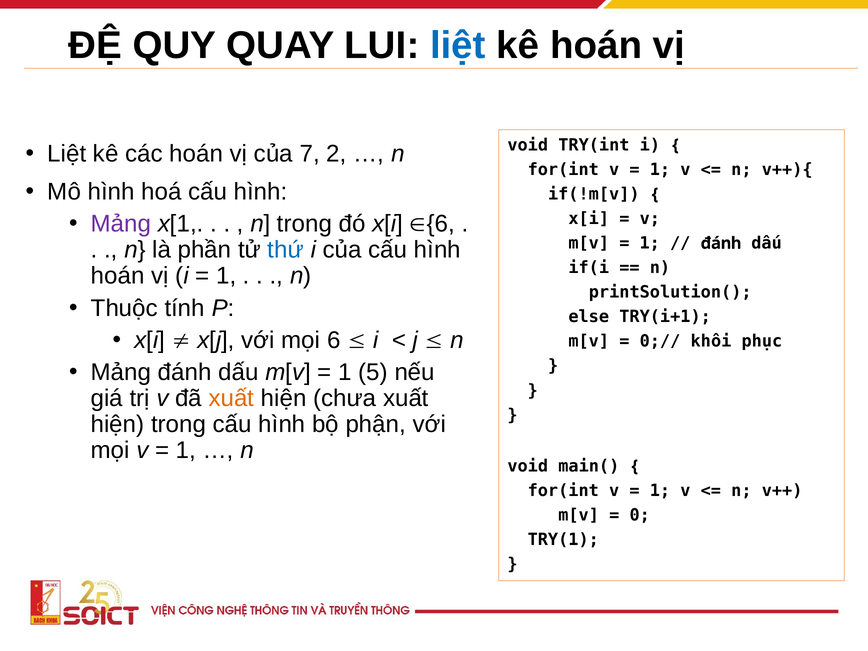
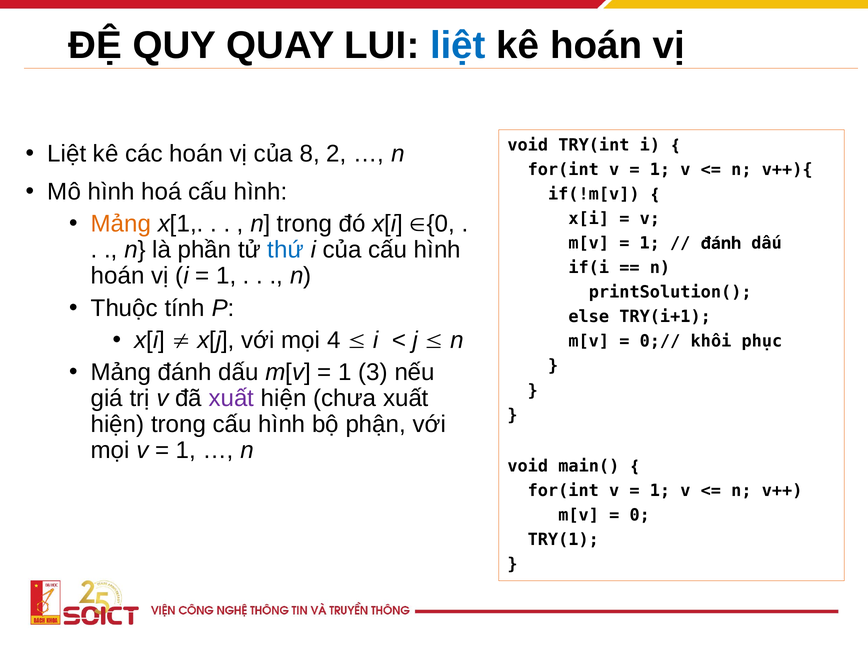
7: 7 -> 8 (310, 154)
Mảng colour: purple -> orange (121, 224)
6: 6 -> 0 (441, 224)
mọi 6: 6 -> 4 (334, 340)
5: 5 -> 3 (373, 372)
xuất colour: orange -> purple (231, 398)
